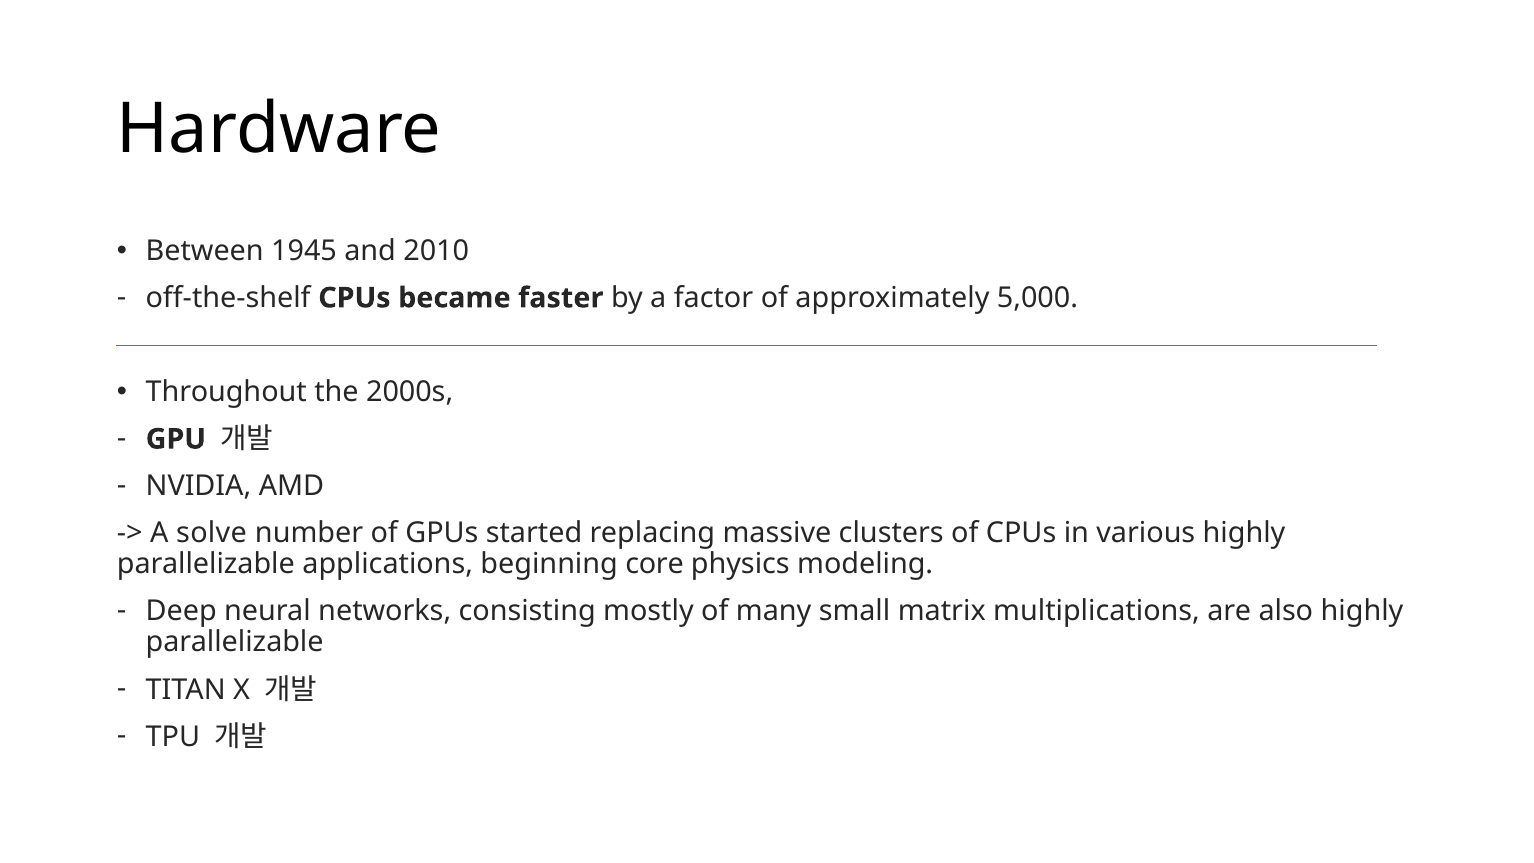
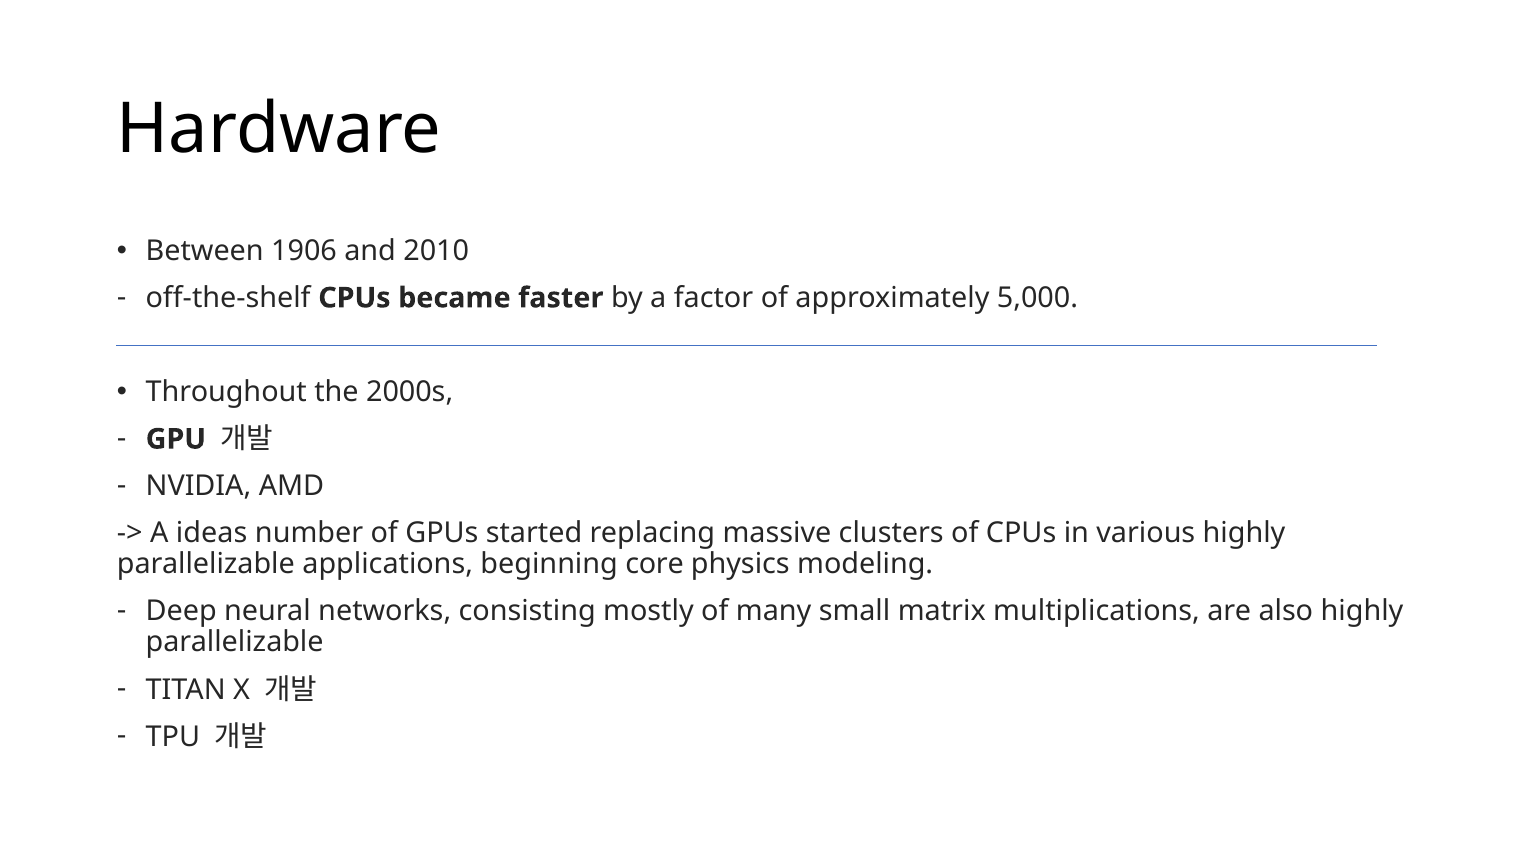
1945: 1945 -> 1906 (304, 251)
solve: solve -> ideas (212, 533)
